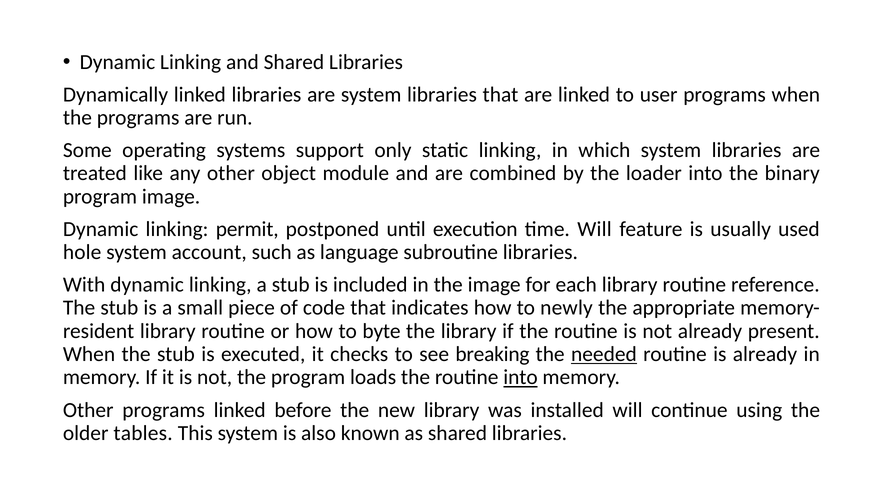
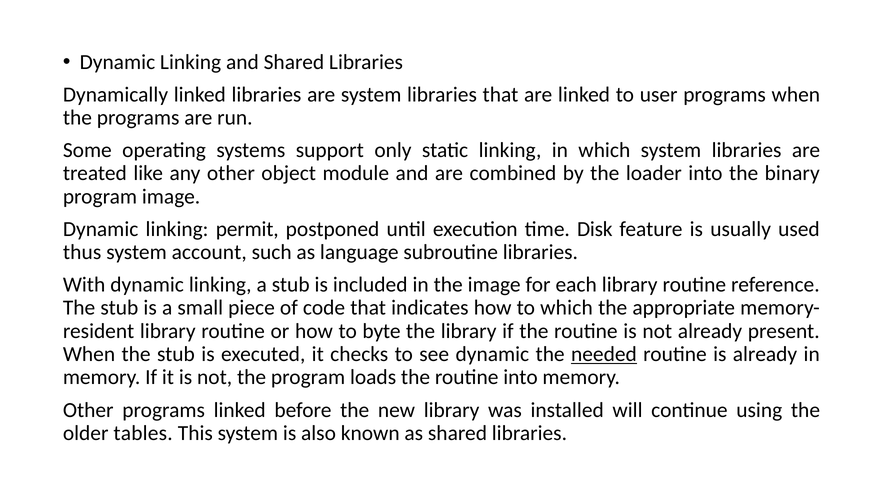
time Will: Will -> Disk (595, 229)
hole: hole -> thus (82, 252)
to newly: newly -> which (566, 308)
see breaking: breaking -> dynamic (492, 354)
into underline: present -> none (521, 377)
